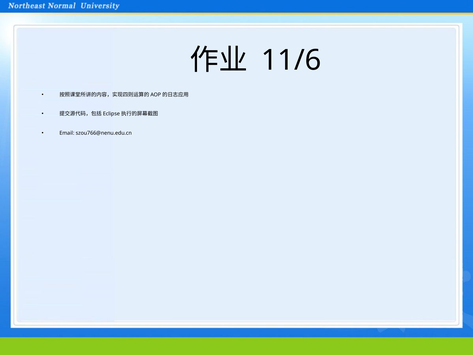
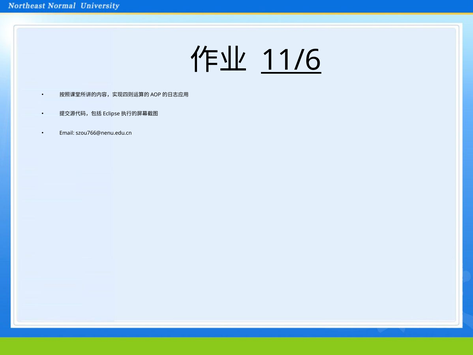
11/6 underline: none -> present (291, 60)
